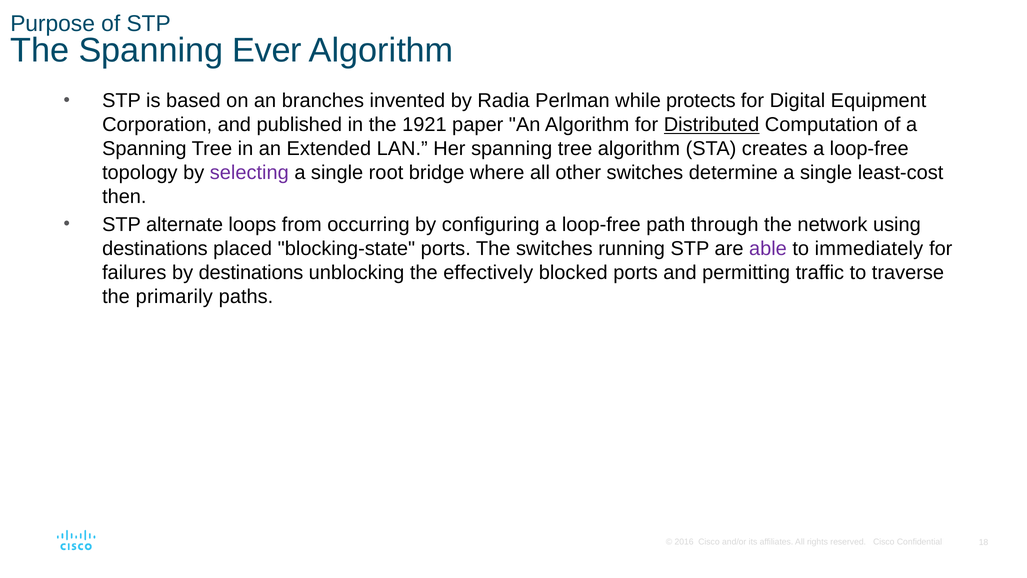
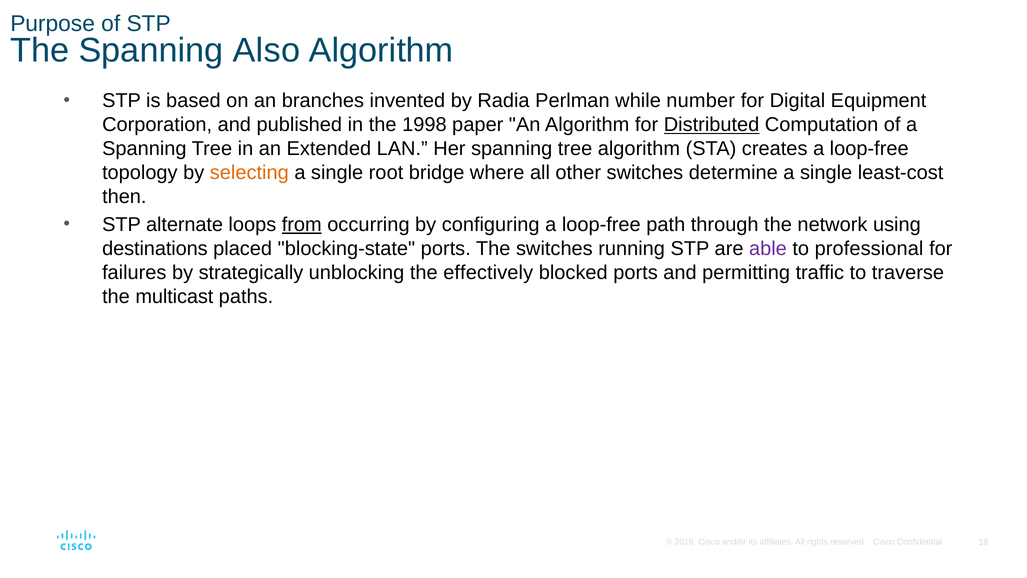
Ever: Ever -> Also (267, 51)
protects: protects -> number (701, 101)
1921: 1921 -> 1998 (424, 125)
selecting colour: purple -> orange (249, 173)
from underline: none -> present (302, 225)
immediately: immediately -> professional (869, 249)
by destinations: destinations -> strategically (251, 273)
primarily: primarily -> multicast (174, 297)
